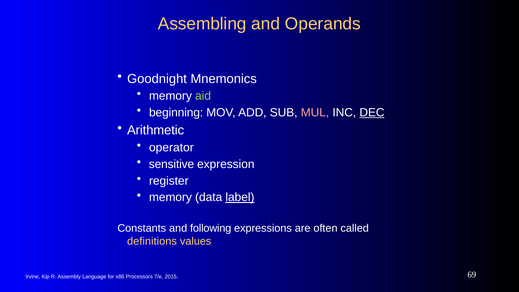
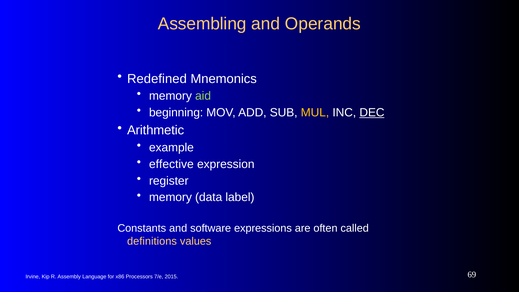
Goodnight: Goodnight -> Redefined (157, 79)
MUL colour: pink -> yellow (315, 113)
operator: operator -> example (171, 147)
sensitive: sensitive -> effective (171, 164)
label underline: present -> none (240, 197)
following: following -> software (211, 228)
